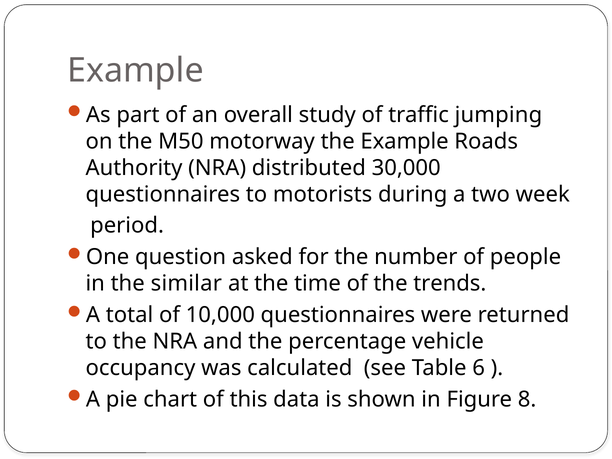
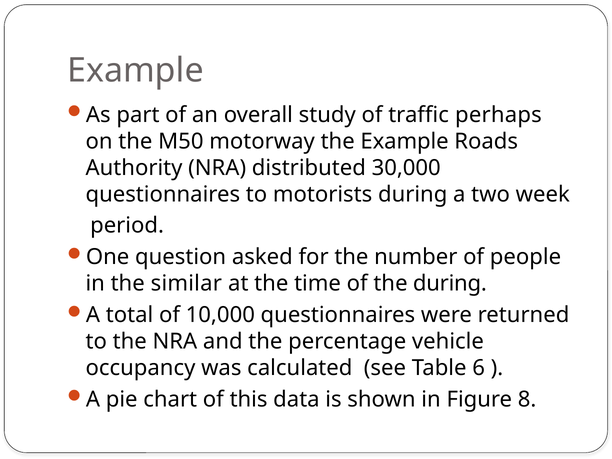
jumping: jumping -> perhaps (498, 115)
the trends: trends -> during (450, 284)
